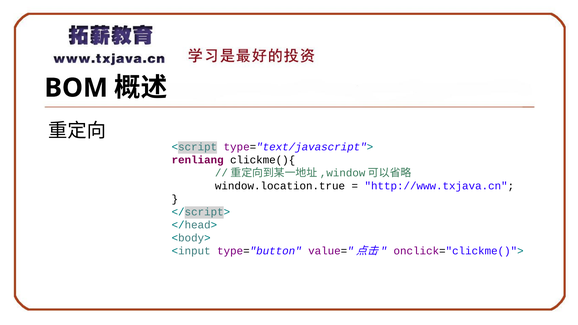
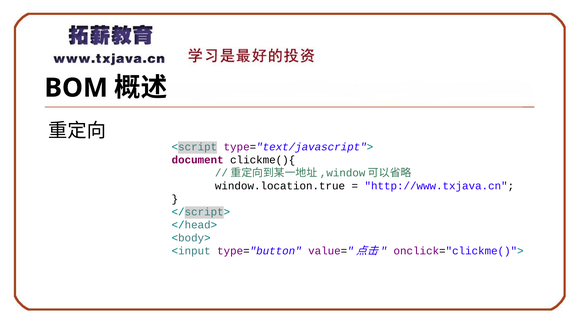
renliang: renliang -> document (198, 160)
